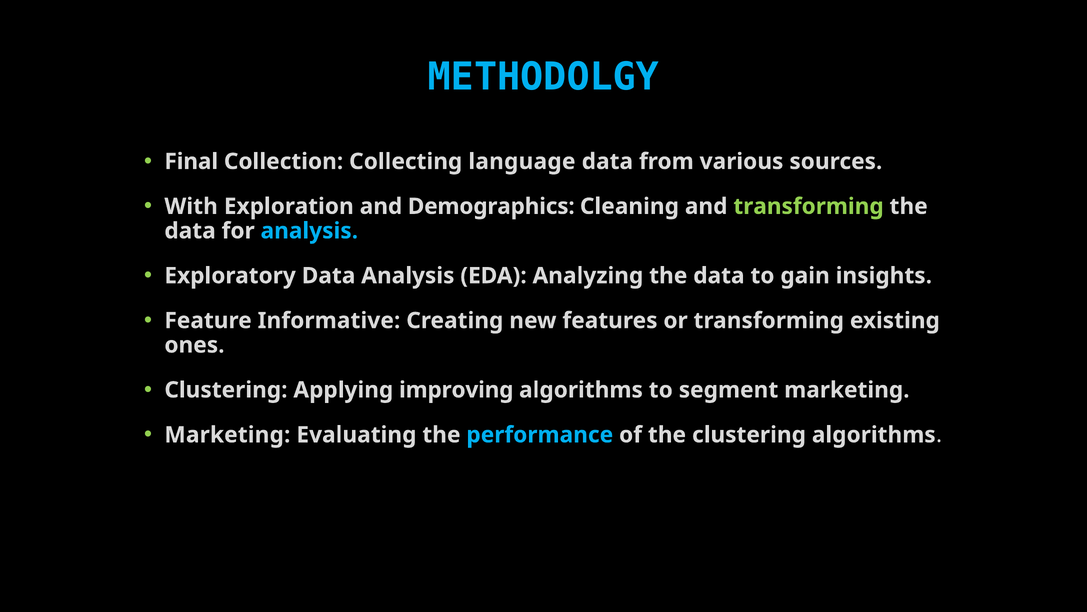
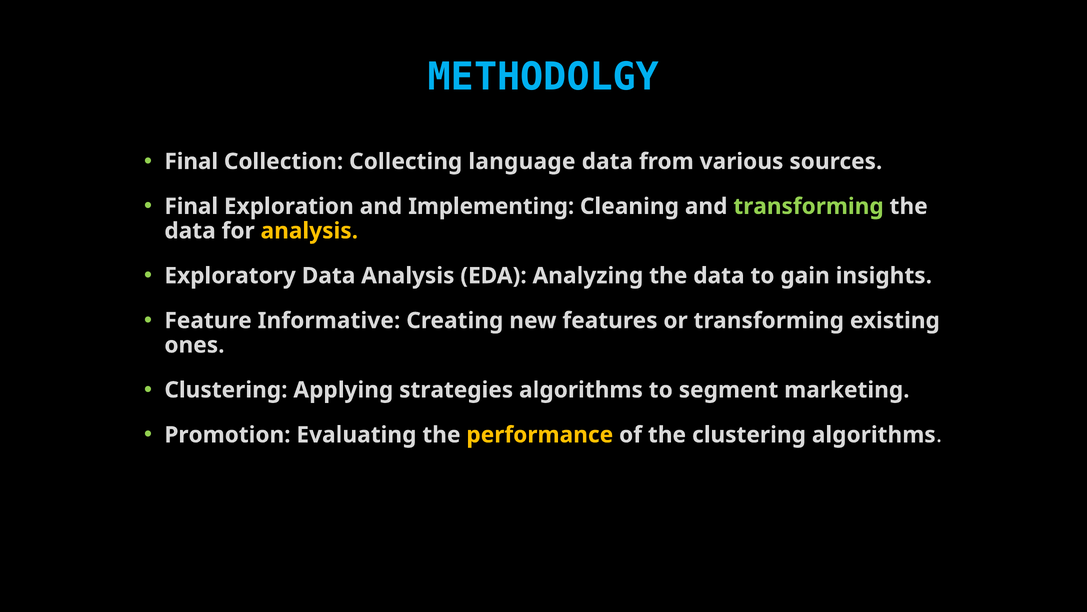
With: With -> Final (191, 206)
Demographics: Demographics -> Implementing (491, 206)
analysis colour: light blue -> yellow (309, 231)
improving: improving -> strategies (456, 390)
Marketing: Marketing -> Promotion (227, 434)
performance colour: light blue -> yellow (540, 434)
